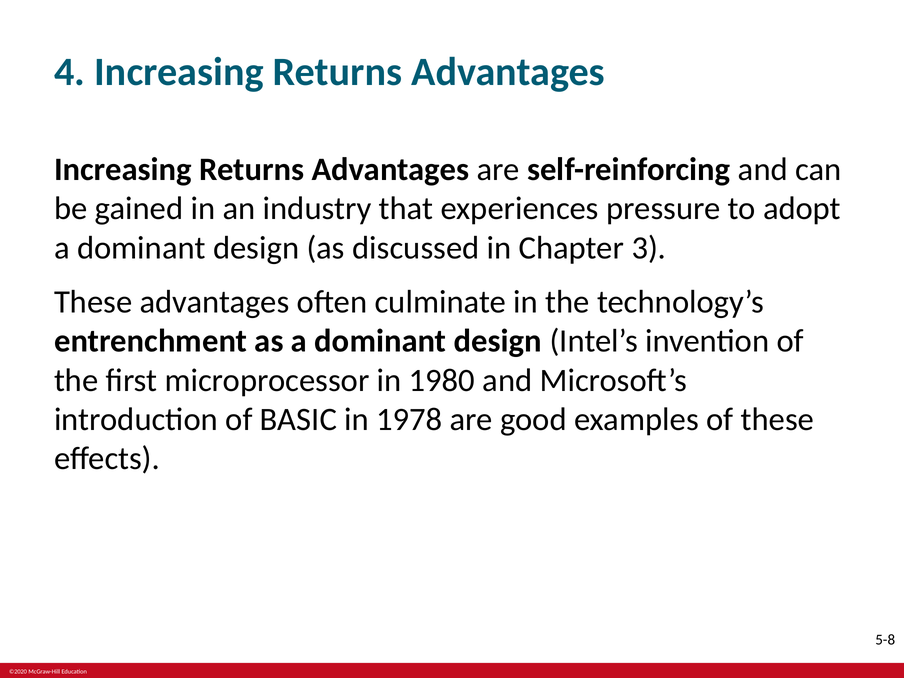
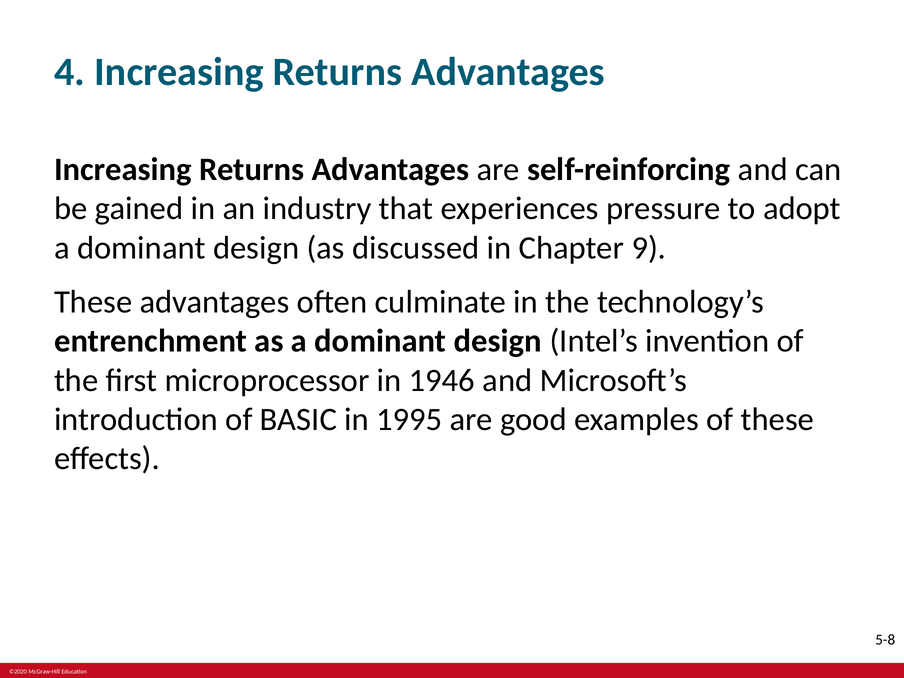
3: 3 -> 9 (649, 248)
1980: 1980 -> 1946 (442, 380)
1978: 1978 -> 1995 (409, 419)
